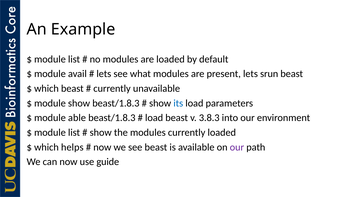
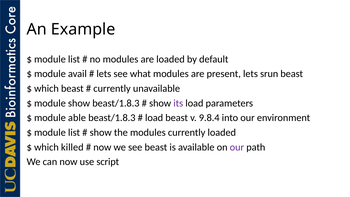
its colour: blue -> purple (178, 103)
3.8.3: 3.8.3 -> 9.8.4 (209, 118)
helps: helps -> killed (72, 147)
guide: guide -> script (108, 162)
